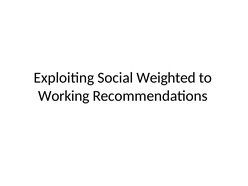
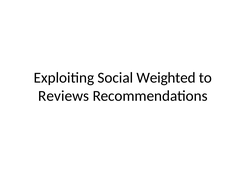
Working: Working -> Reviews (64, 96)
